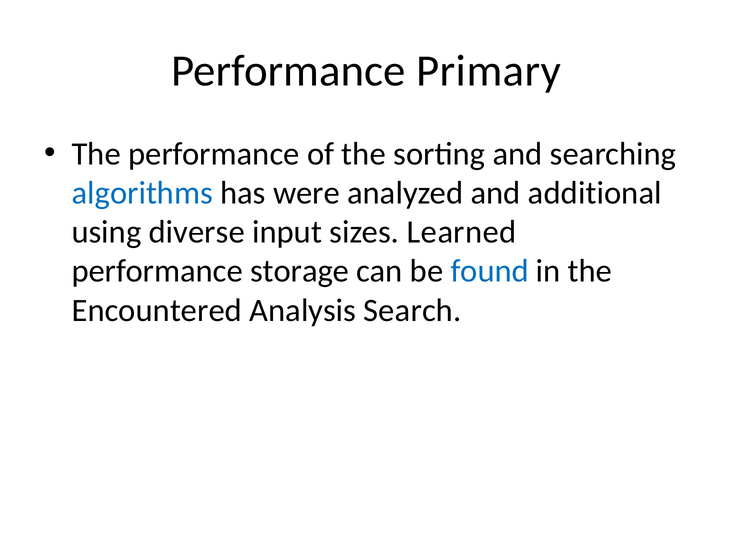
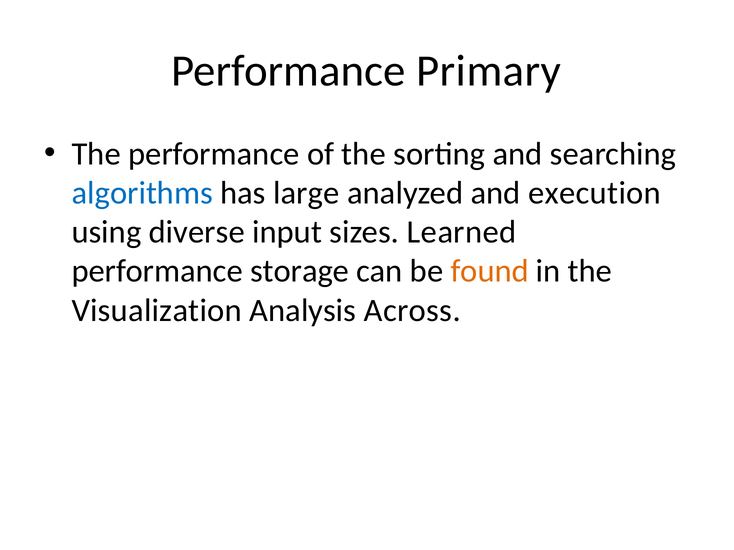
were: were -> large (306, 193)
additional: additional -> execution (595, 193)
found colour: blue -> orange (490, 271)
Encountered: Encountered -> Visualization (157, 311)
Search: Search -> Across (412, 311)
